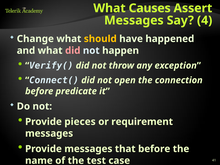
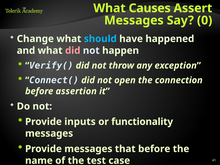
4: 4 -> 0 (205, 20)
should colour: yellow -> light blue (100, 39)
predicate: predicate -> assertion (76, 91)
pieces: pieces -> inputs (80, 122)
requirement: requirement -> functionality (142, 122)
